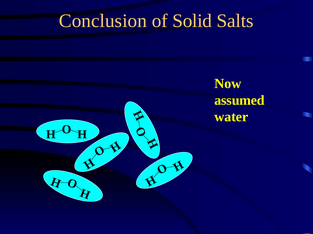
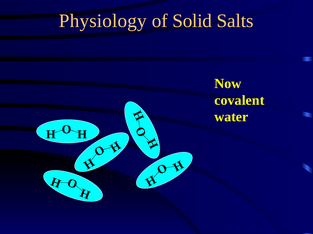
Conclusion: Conclusion -> Physiology (103, 21)
assumed: assumed -> covalent (239, 101)
